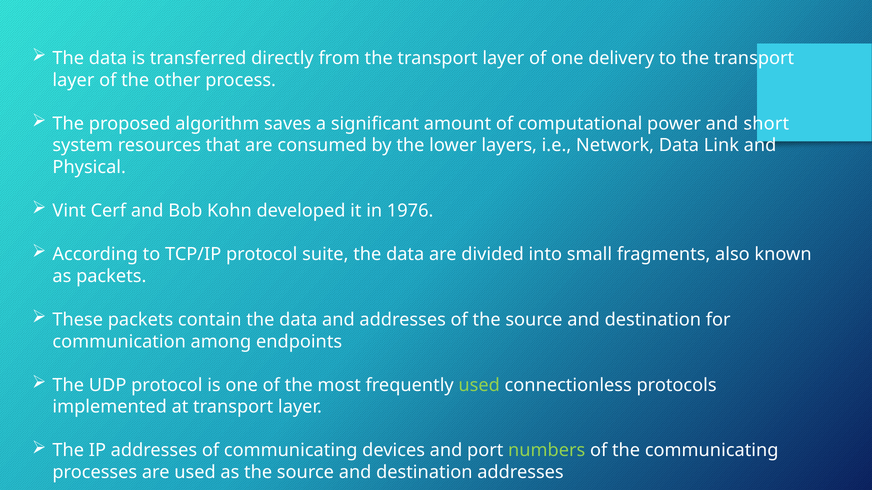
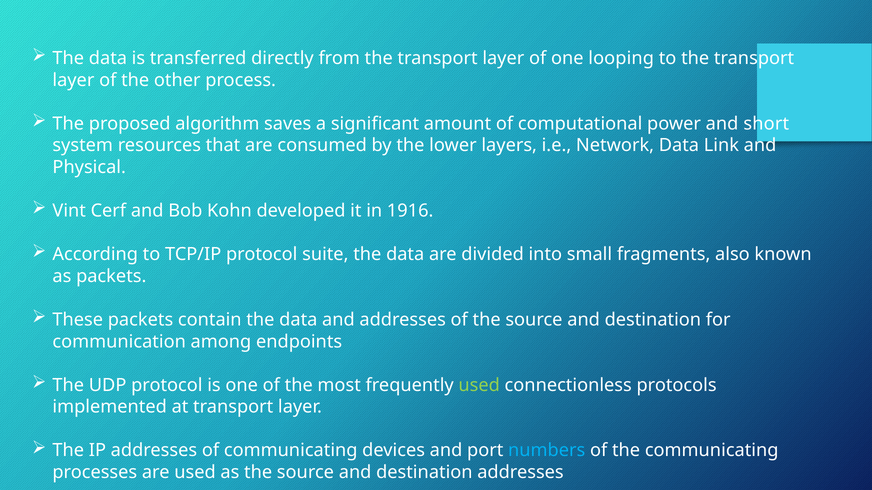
delivery: delivery -> looping (621, 58)
1976: 1976 -> 1916 (410, 211)
numbers colour: light green -> light blue (547, 451)
